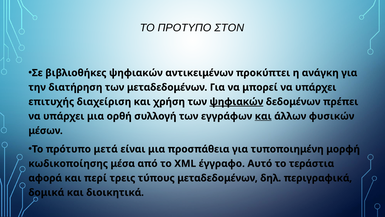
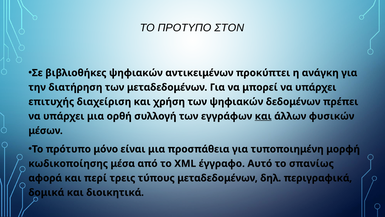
ψηφιακών underline: present -> none (236, 102)
μετά: μετά -> μόνο (106, 149)
τεράστια: τεράστια -> σπανίως (311, 163)
